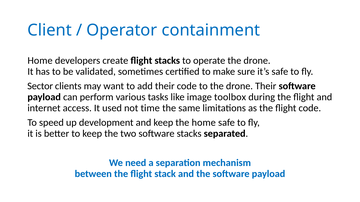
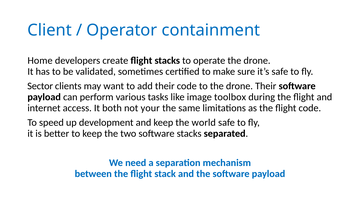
used: used -> both (112, 108)
time: time -> your (150, 108)
the home: home -> world (204, 123)
